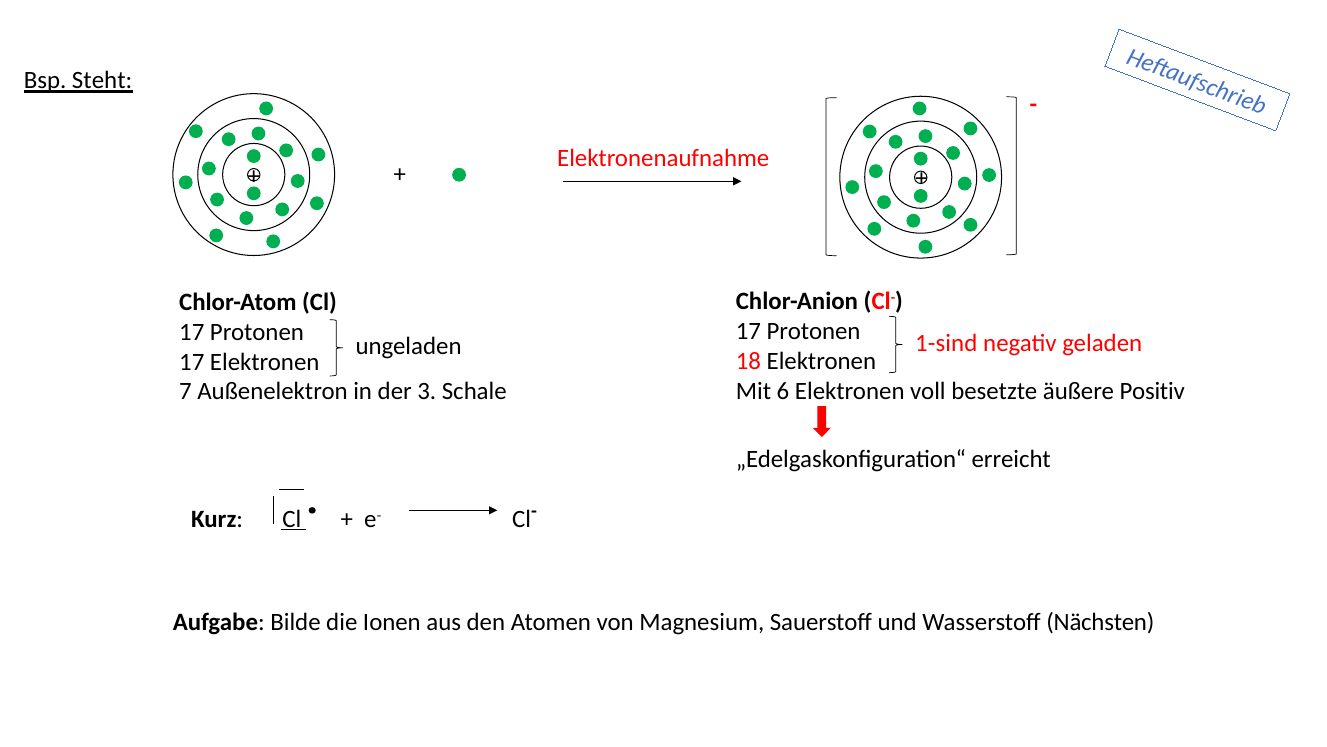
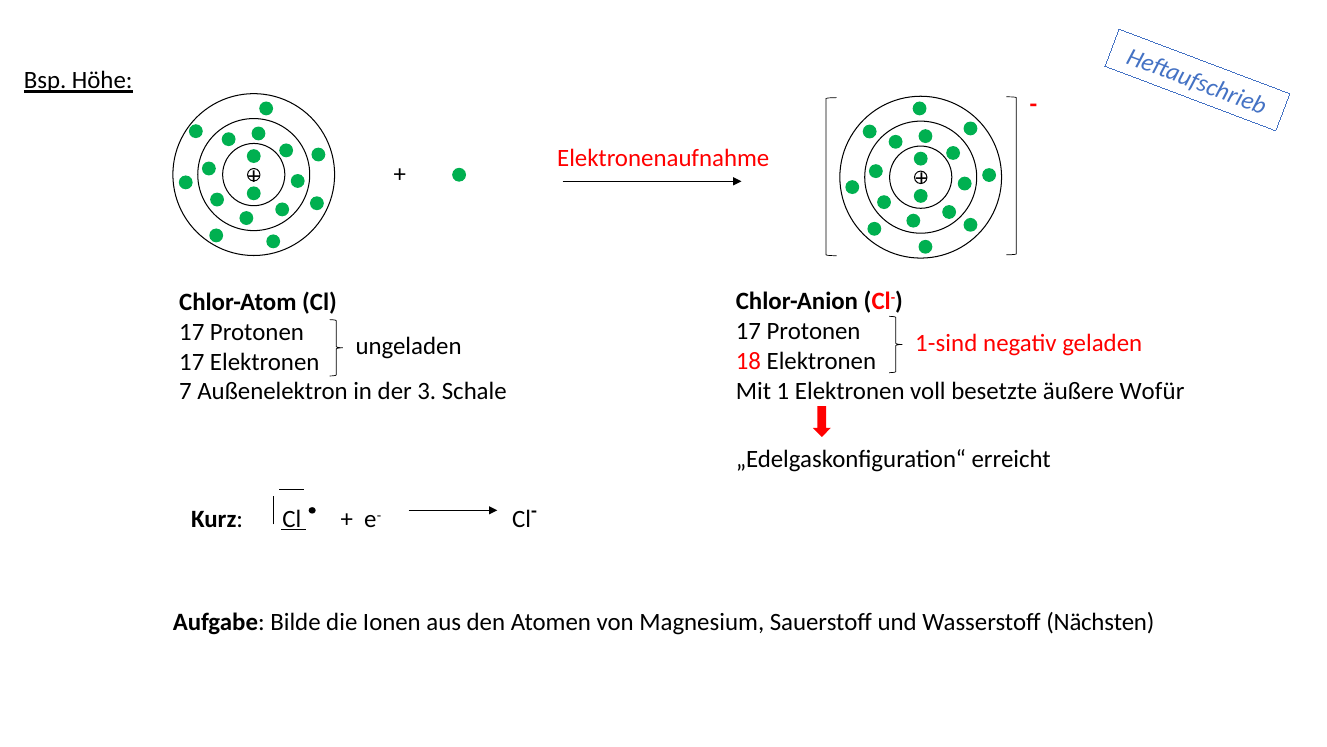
Steht: Steht -> Höhe (102, 81)
6: 6 -> 1 (783, 391)
Positiv: Positiv -> Wofür (1152, 391)
